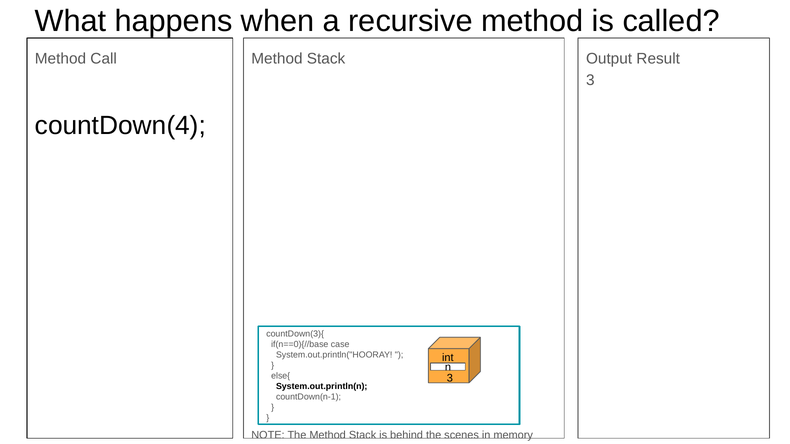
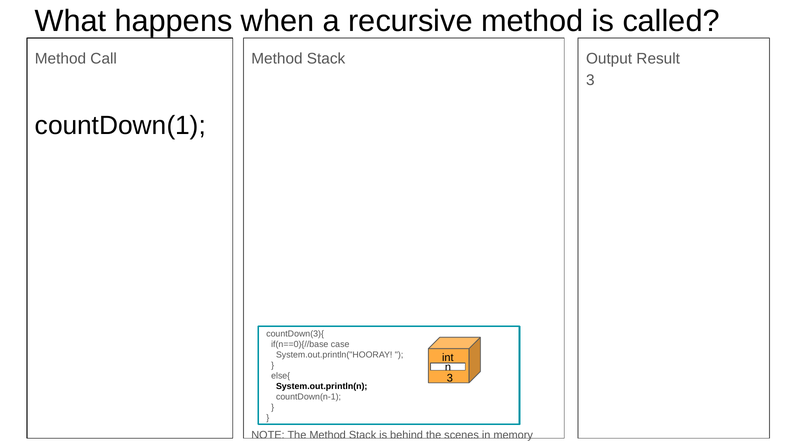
countDown(4: countDown(4 -> countDown(1 (120, 126)
